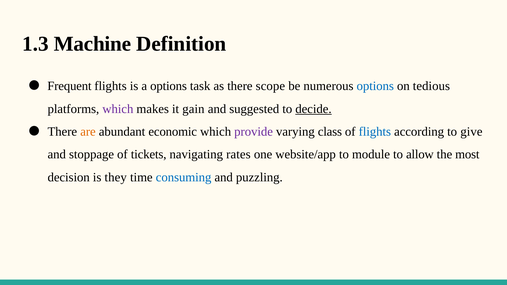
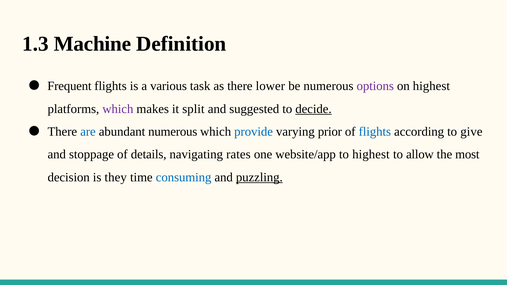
a options: options -> various (169, 86)
scope: scope -> lower (270, 86)
options colour: blue -> purple (375, 86)
on tedious: tedious -> highest (431, 86)
gain: gain -> split (193, 109)
are colour: orange -> blue (88, 132)
abundant economic: economic -> numerous (173, 132)
provide colour: purple -> blue (254, 132)
class: class -> prior (330, 132)
tickets: tickets -> details (149, 155)
to module: module -> highest (371, 155)
puzzling underline: none -> present (259, 177)
